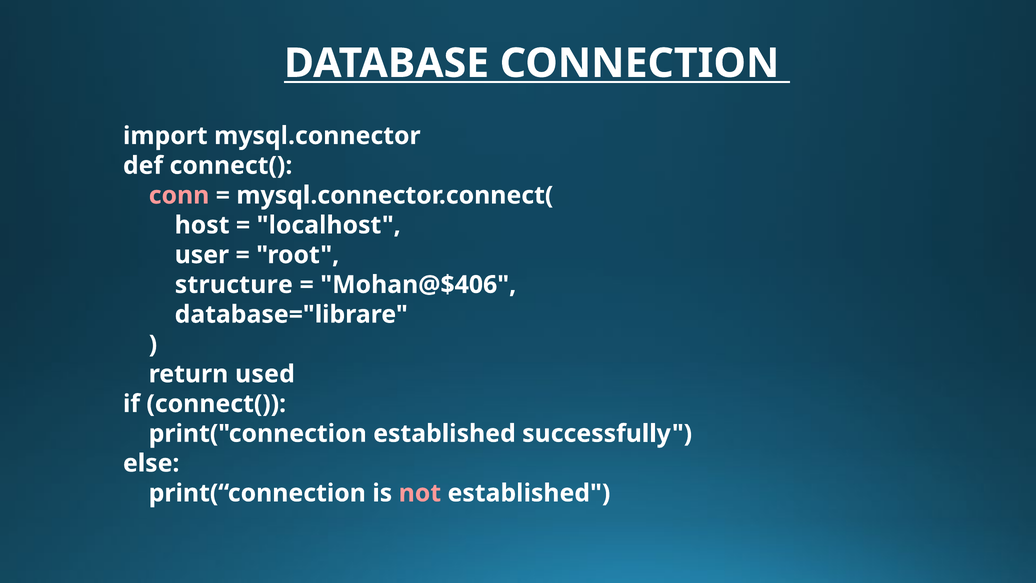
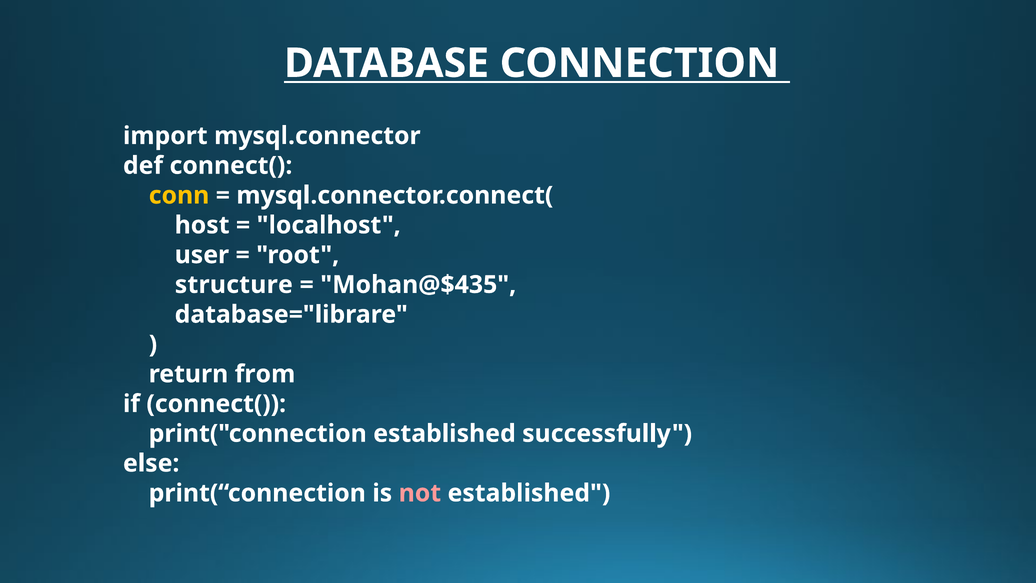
conn colour: pink -> yellow (179, 195)
Mohan@$406: Mohan@$406 -> Mohan@$435 (418, 285)
used: used -> from (265, 374)
